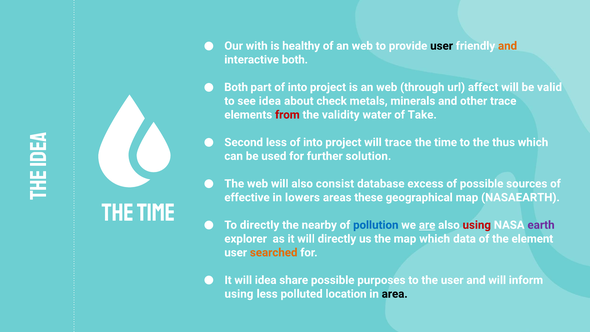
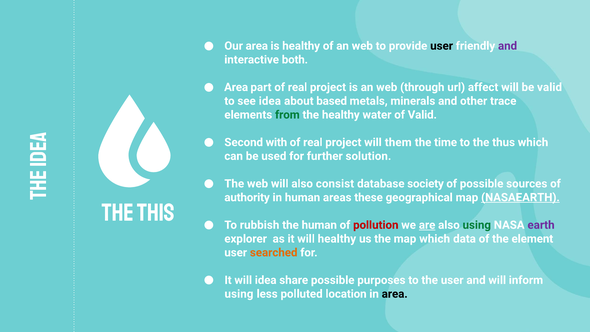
Our with: with -> area (257, 46)
and colour: orange -> purple (508, 46)
Both: Both -> Area (236, 87)
part of into: into -> real (298, 87)
check: check -> based (332, 101)
from colour: red -> green (287, 115)
the validity: validity -> healthy (341, 115)
of Take: Take -> Valid (422, 115)
Second less: less -> with (276, 142)
into: into -> real (313, 142)
will trace: trace -> them (398, 142)
excess: excess -> society (426, 184)
effective: effective -> authority (247, 197)
in lowers: lowers -> human (303, 197)
NASAEARTH underline: none -> present (520, 197)
time: time -> this (156, 213)
To directly: directly -> rubbish (260, 225)
the nearby: nearby -> human (319, 225)
pollution colour: blue -> red (376, 225)
using colour: red -> green (477, 225)
will directly: directly -> healthy (337, 239)
